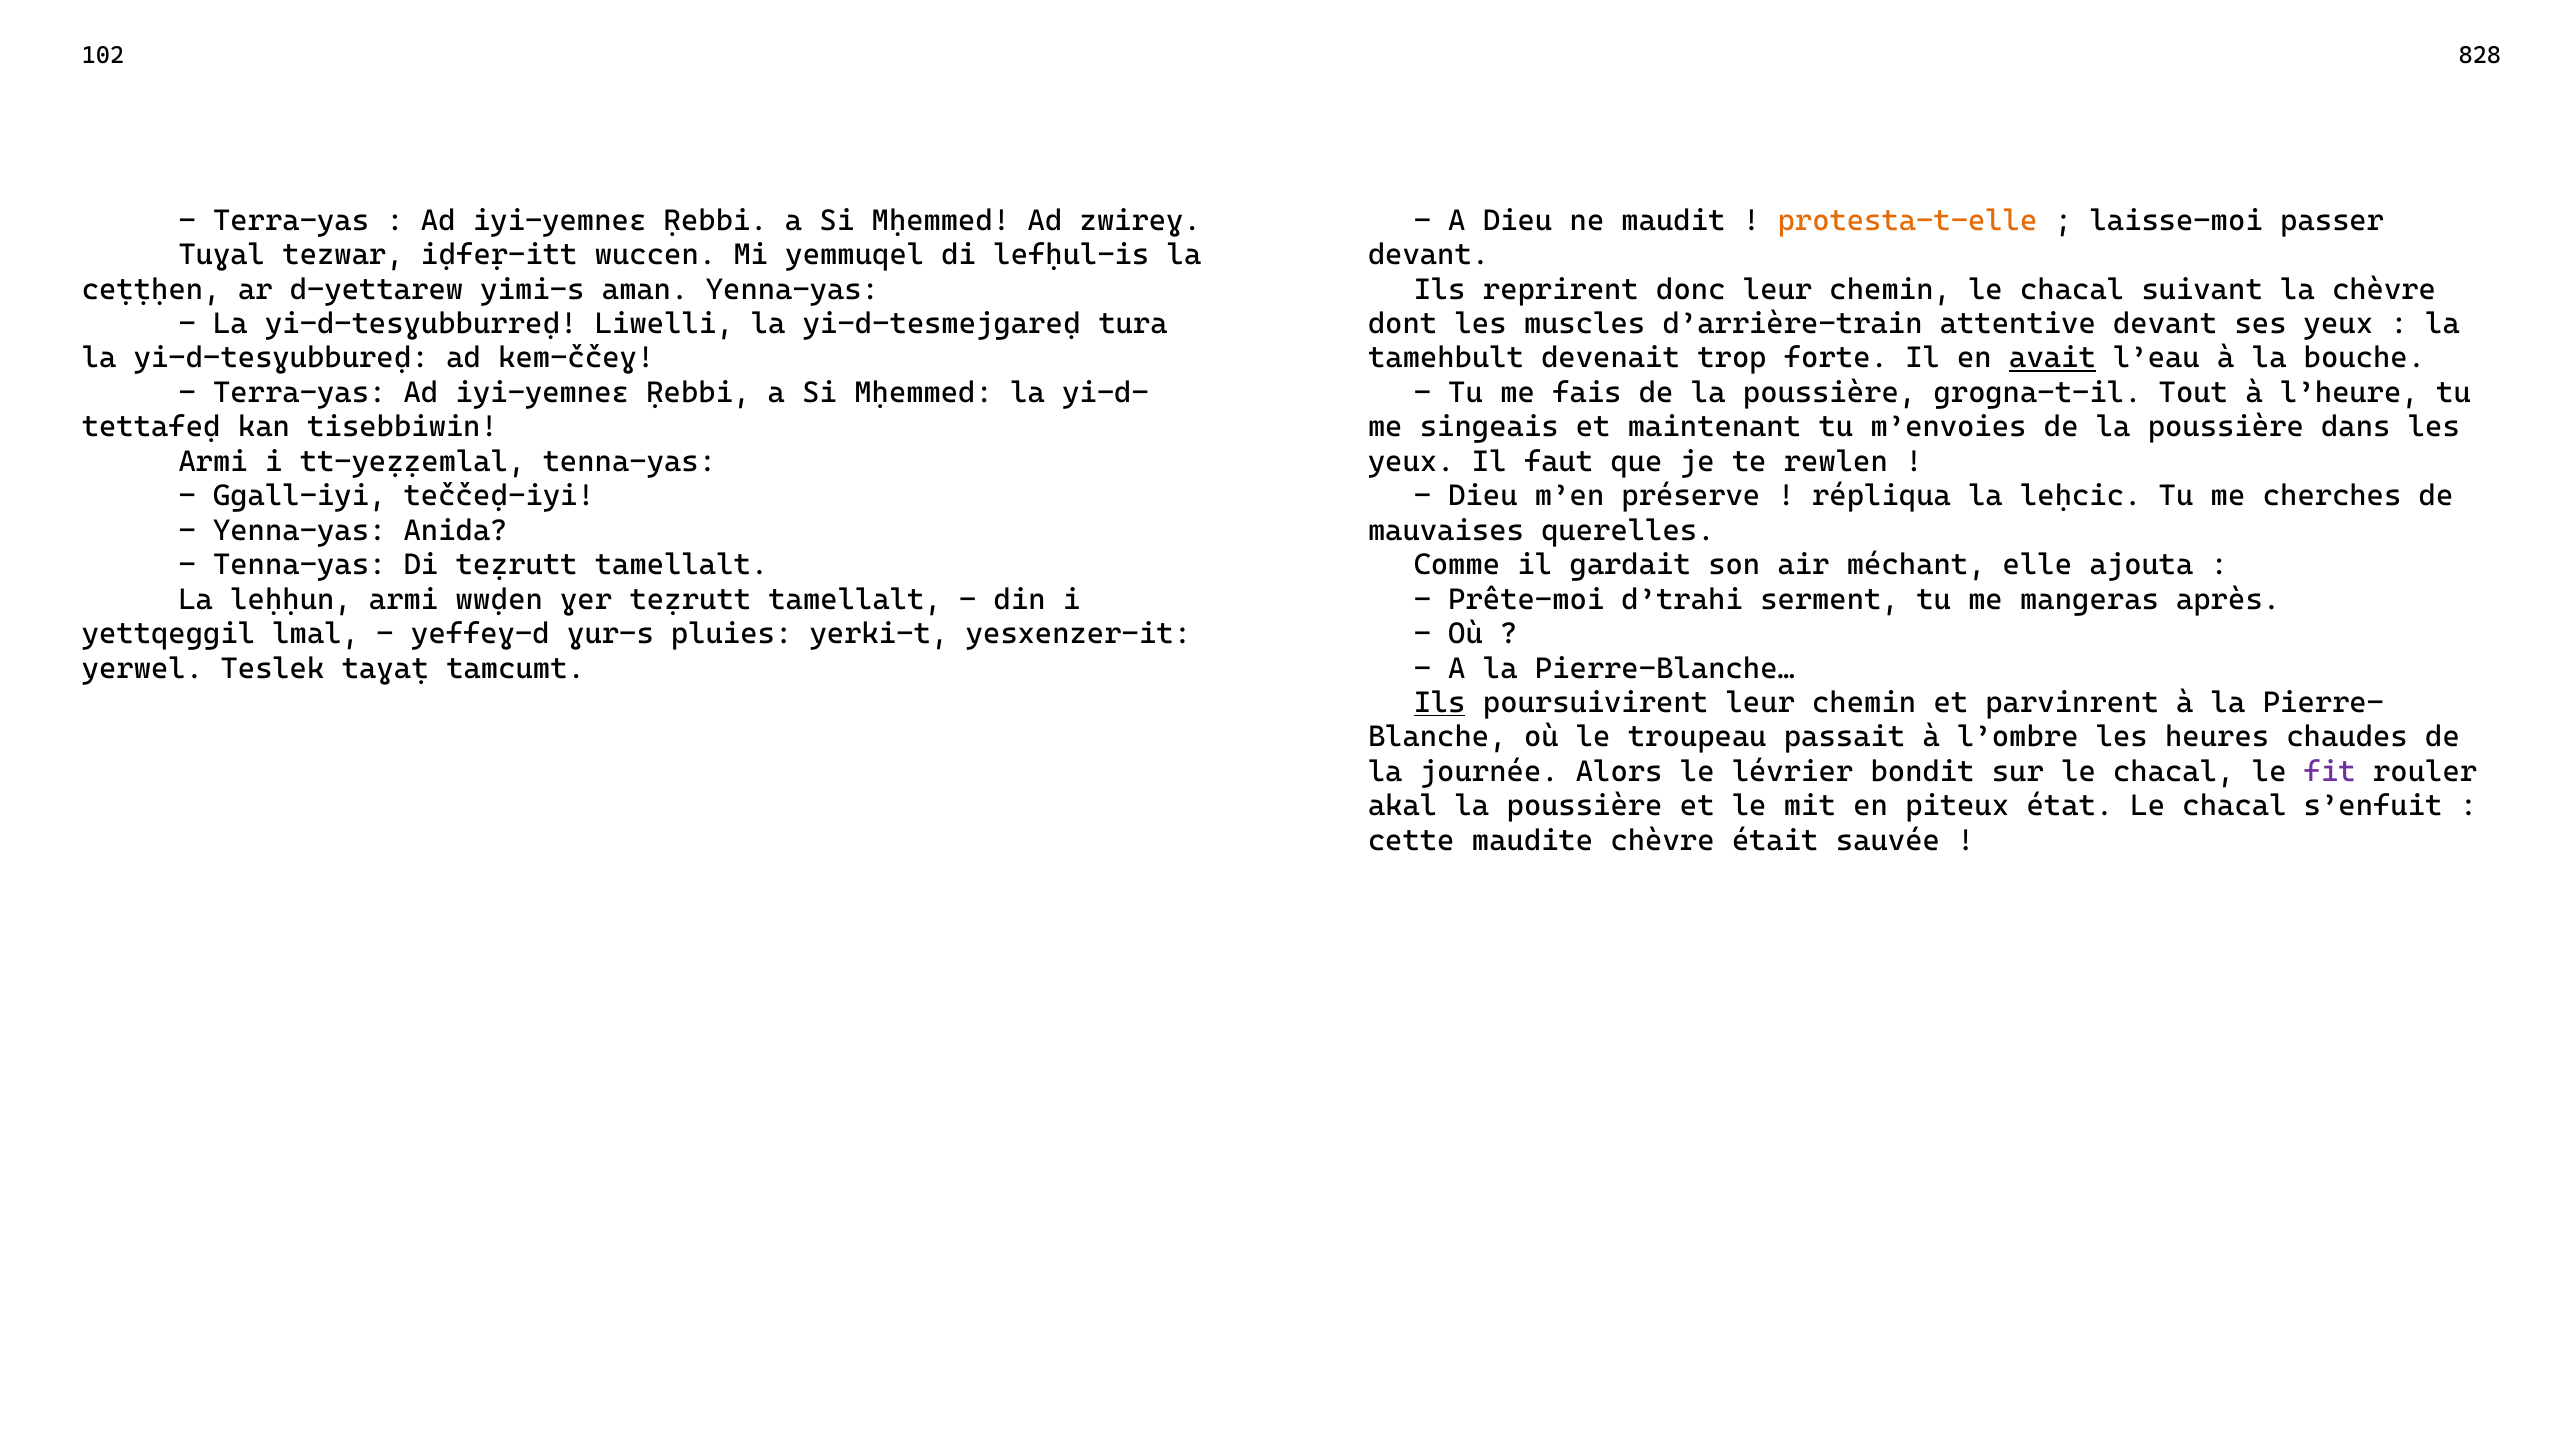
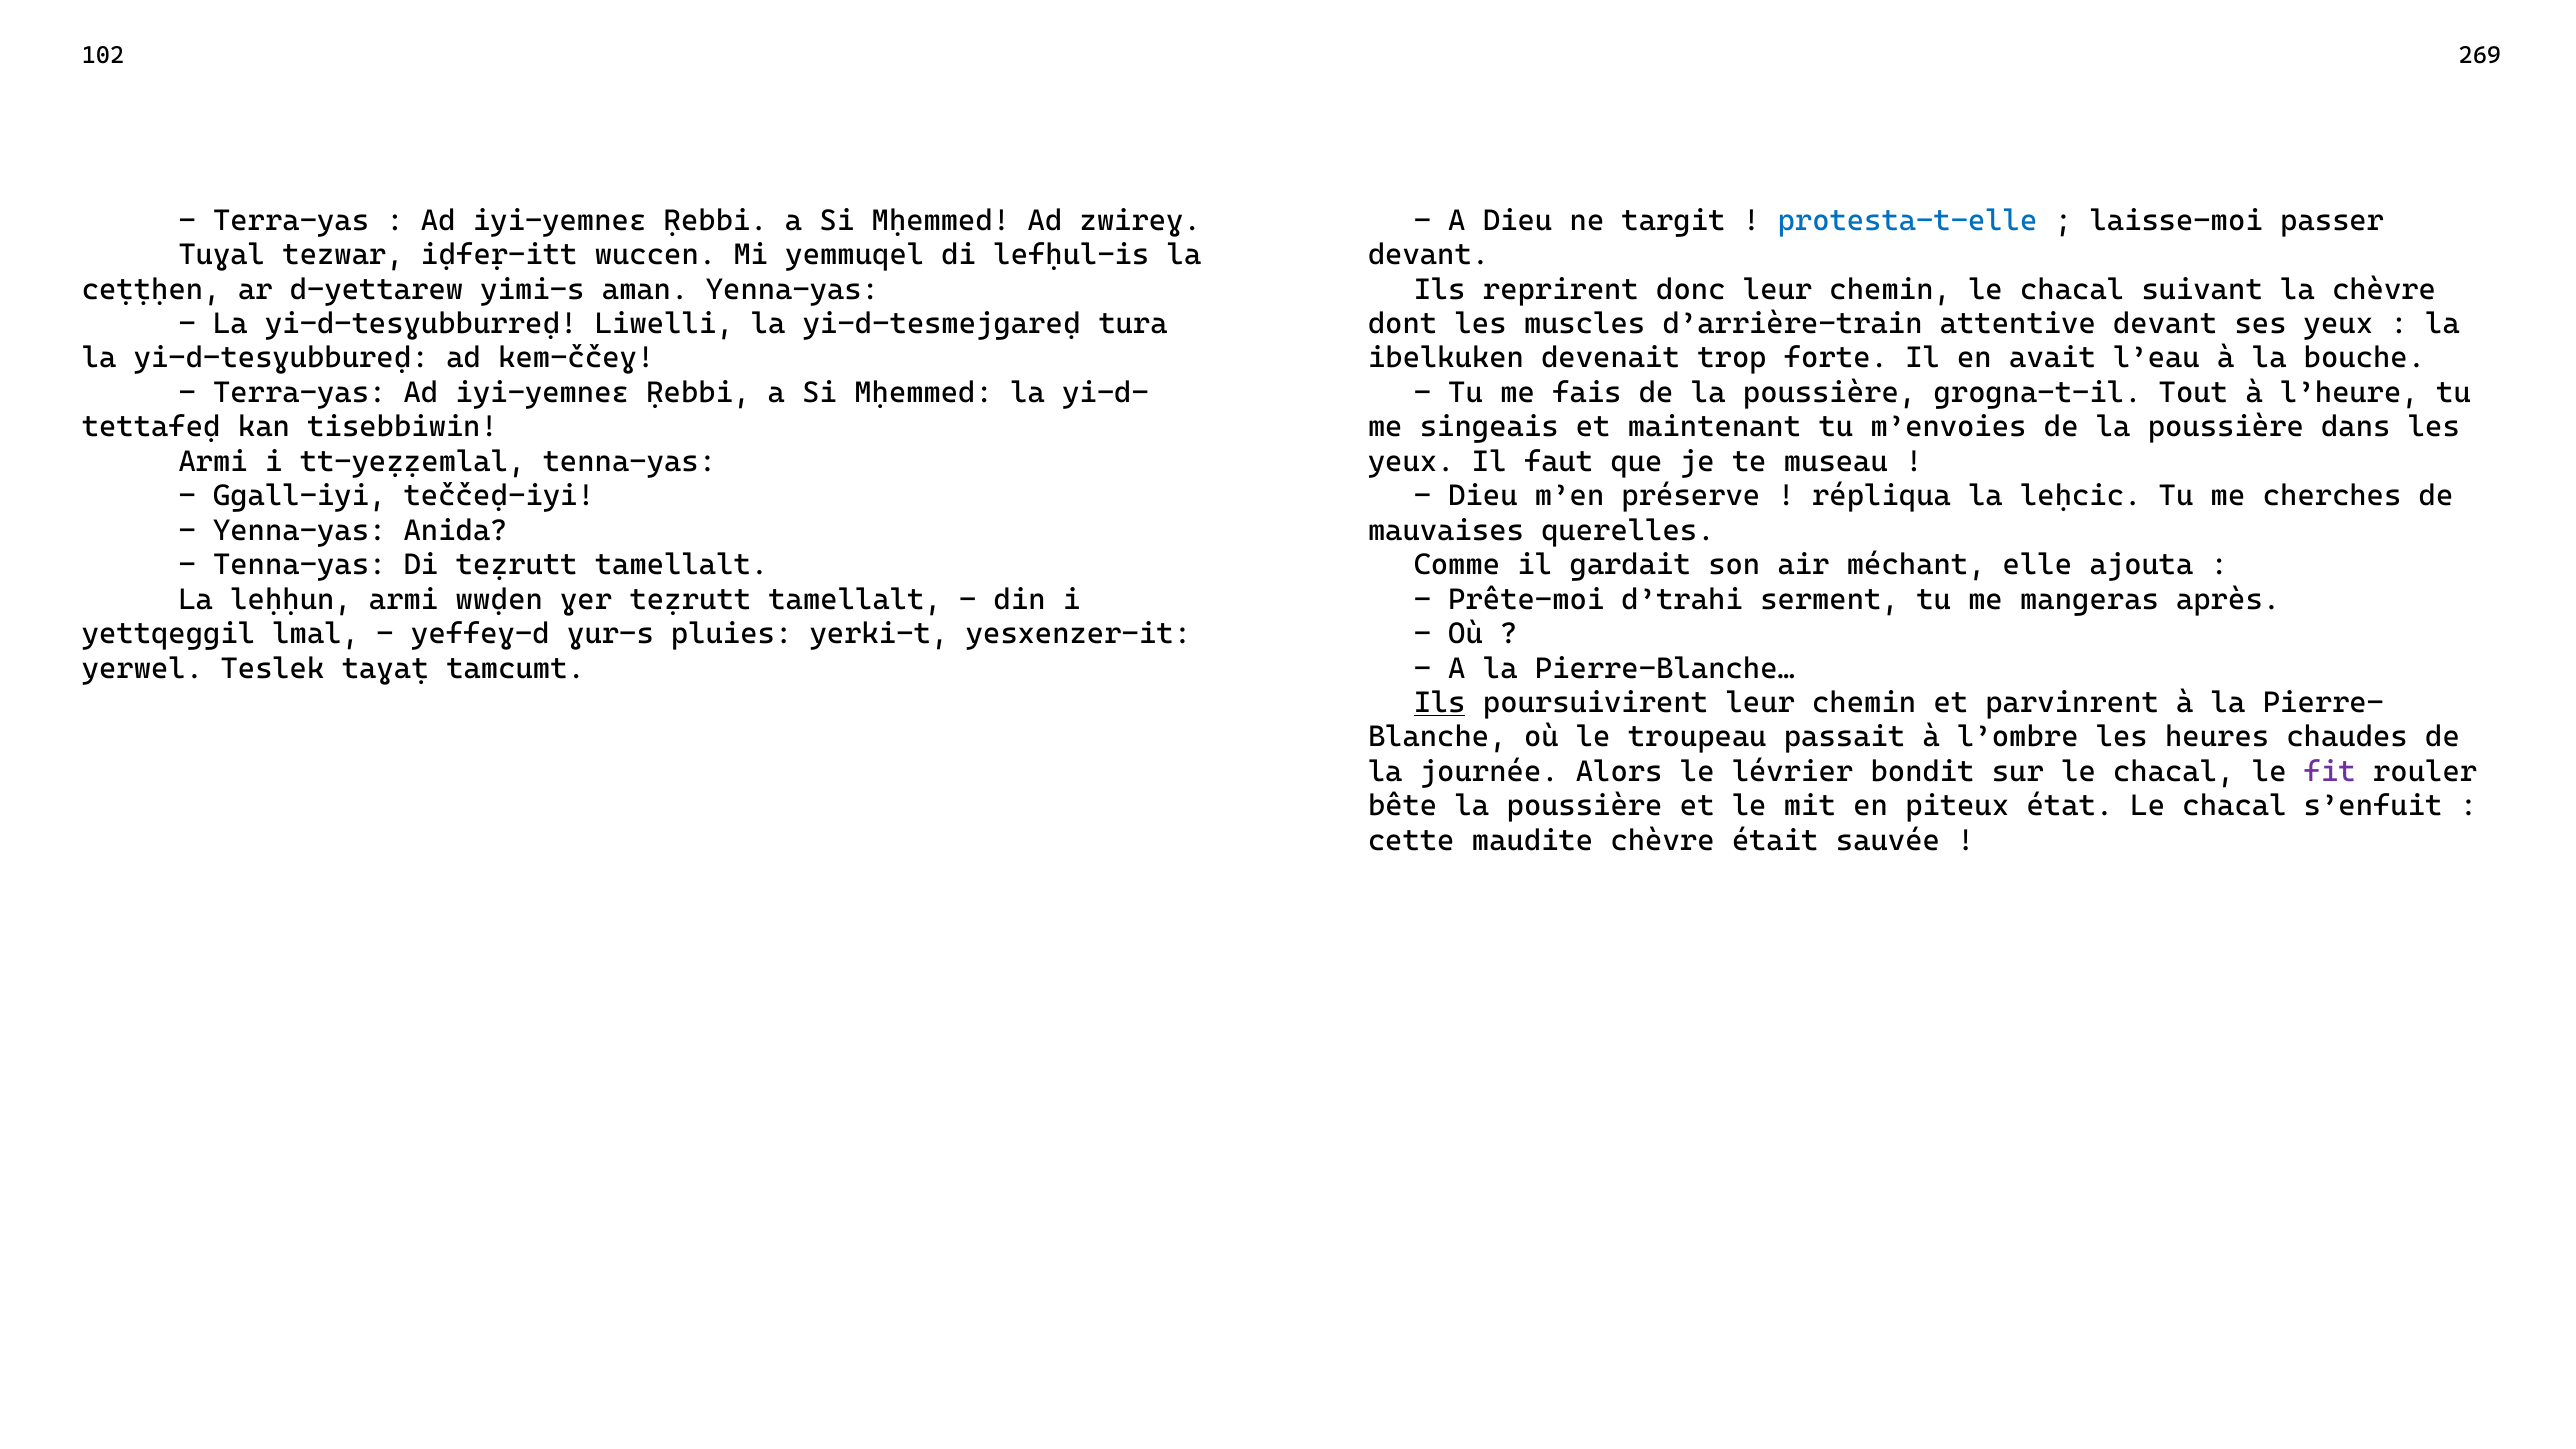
828: 828 -> 269 (2480, 56)
maudit: maudit -> targit (1673, 220)
protesta-t-elle colour: orange -> blue (1907, 220)
tamehbult: tamehbult -> ibelkuken (1446, 358)
avait underline: present -> none (2052, 358)
rewlen: rewlen -> museau (1836, 462)
akal: akal -> bête (1403, 806)
